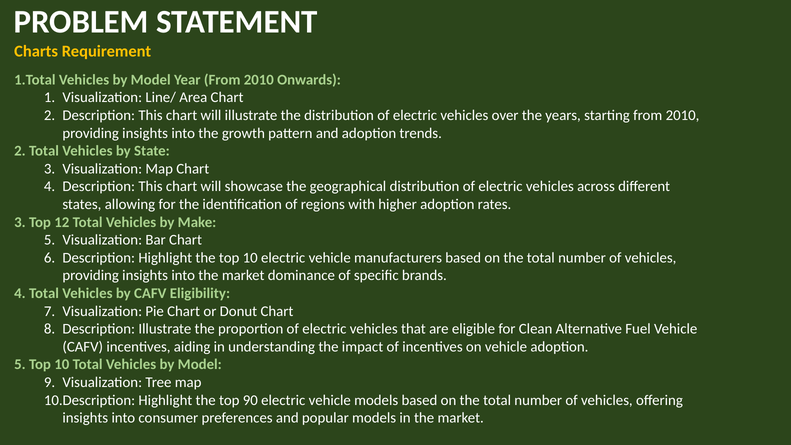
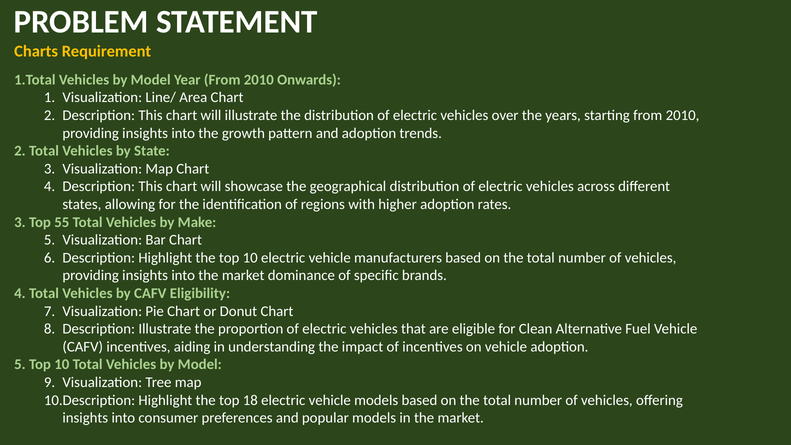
12: 12 -> 55 (62, 222)
90: 90 -> 18 (250, 400)
